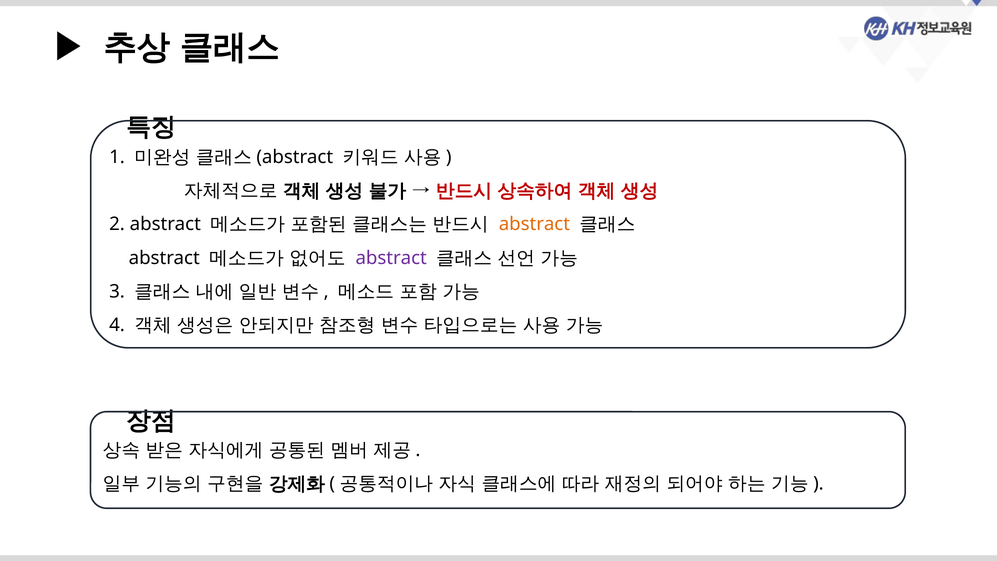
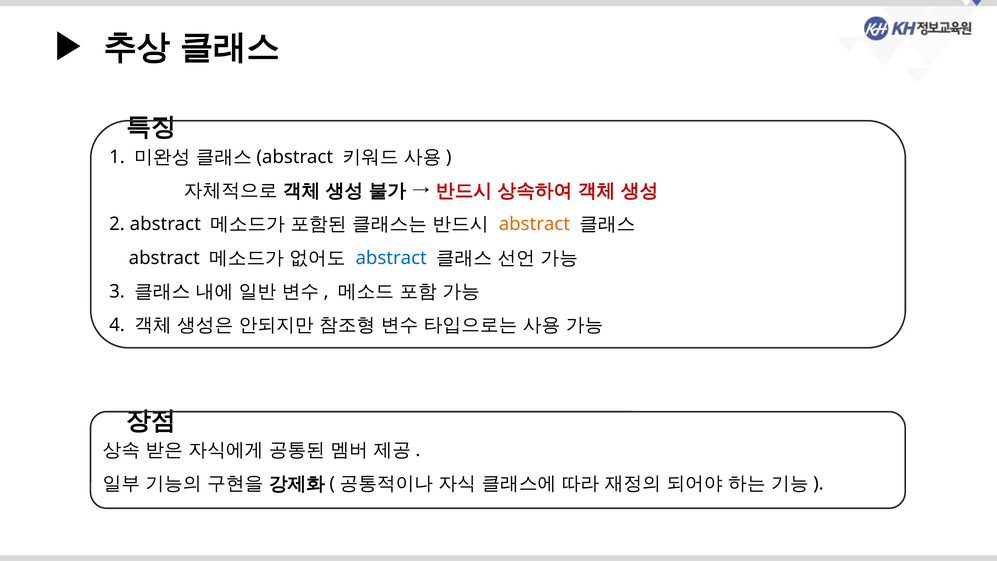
abstract colour: purple -> blue (391, 258)
